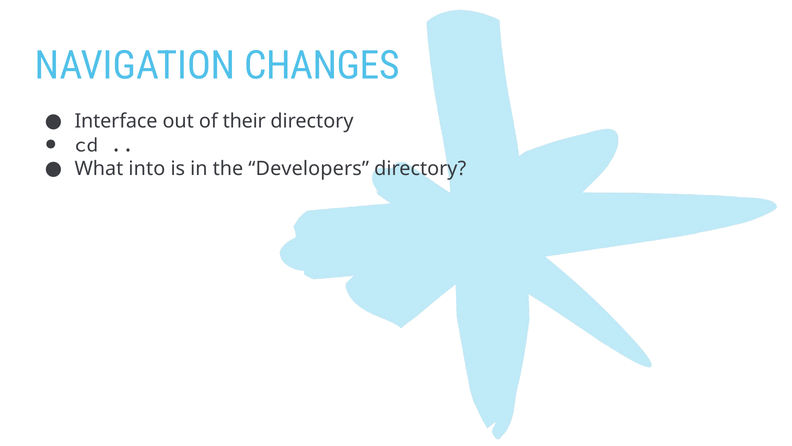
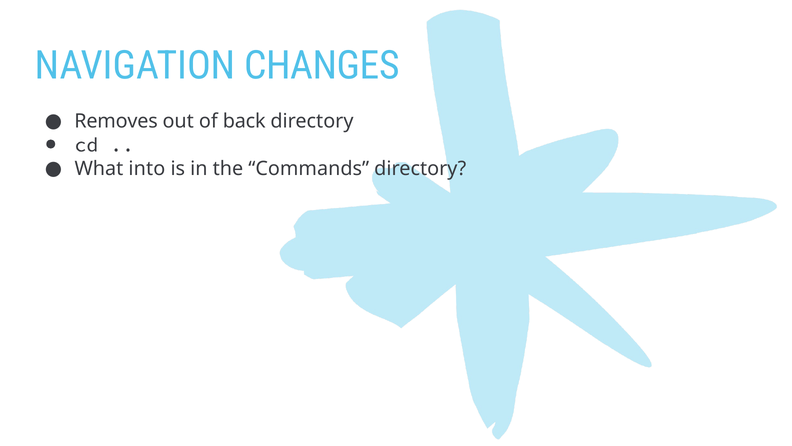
Interface: Interface -> Removes (116, 121)
their: their -> back (244, 121)
Developers: Developers -> Commands (309, 169)
